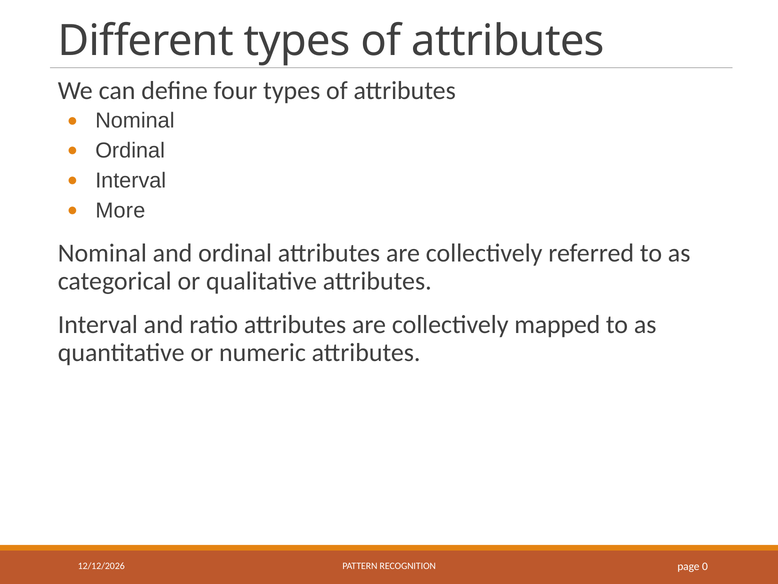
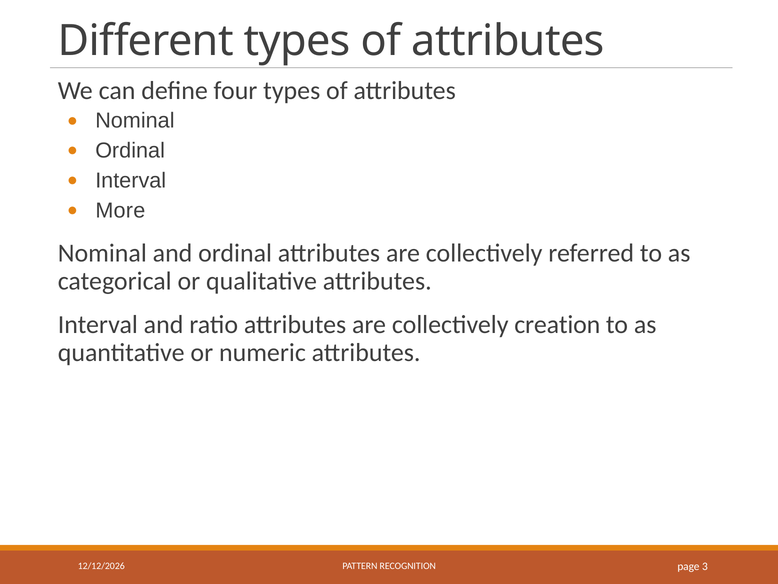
mapped: mapped -> creation (557, 324)
0: 0 -> 3 (705, 566)
